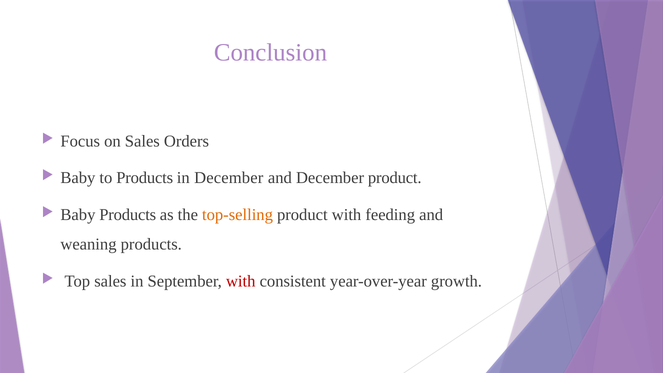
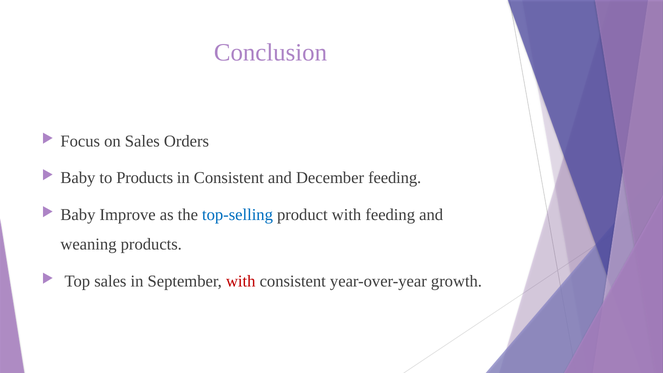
in December: December -> Consistent (229, 178)
December product: product -> feeding (395, 178)
Baby Products: Products -> Improve (128, 215)
top-selling colour: orange -> blue (238, 215)
